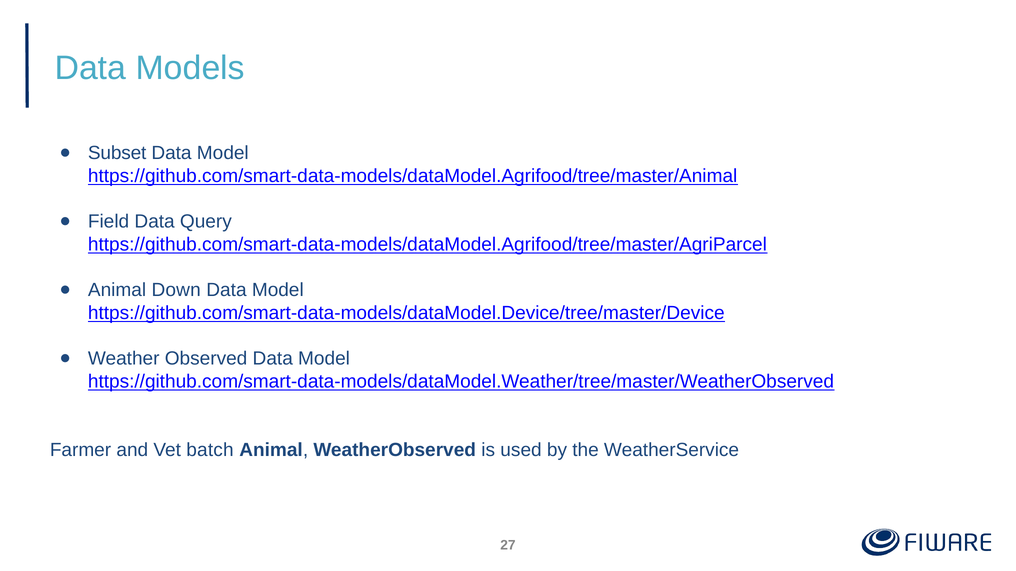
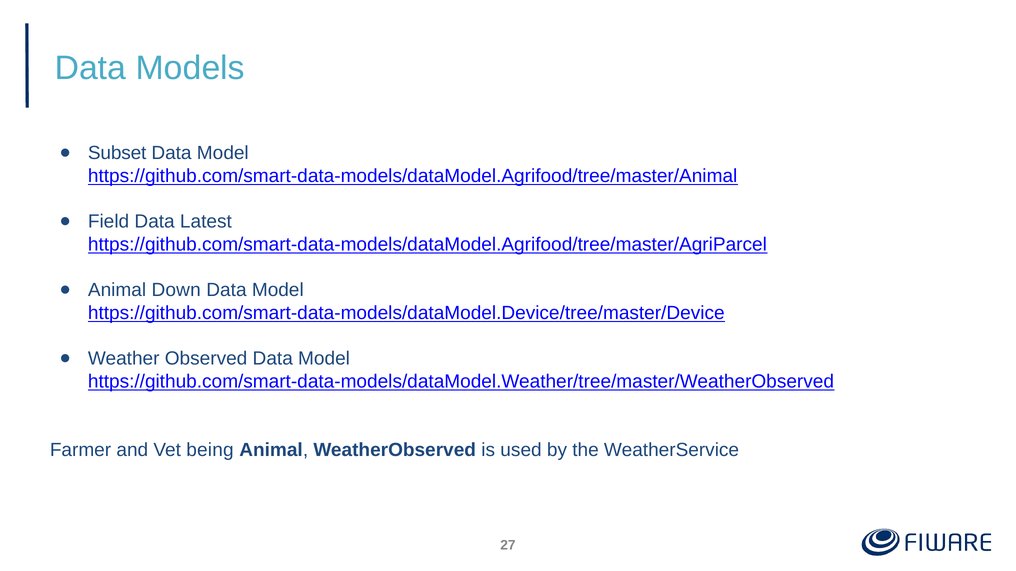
Query: Query -> Latest (206, 222)
batch: batch -> being (210, 450)
